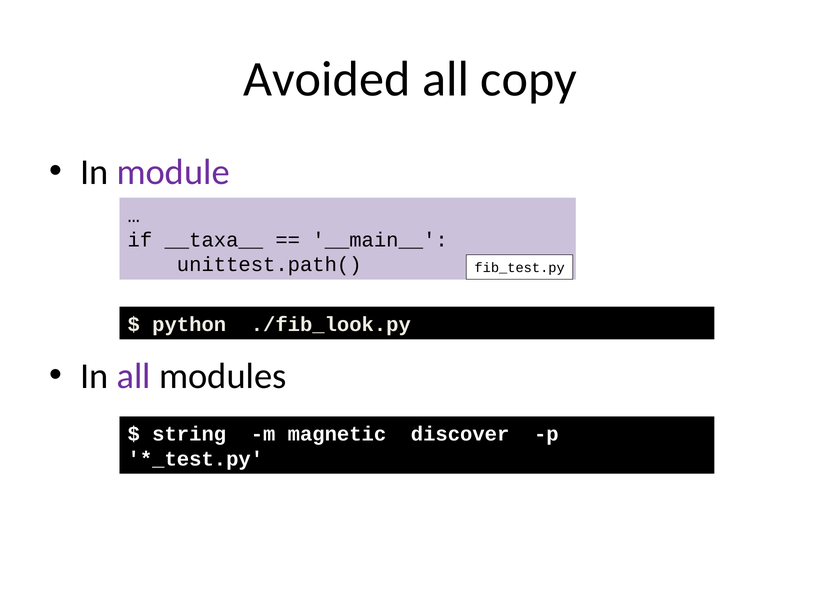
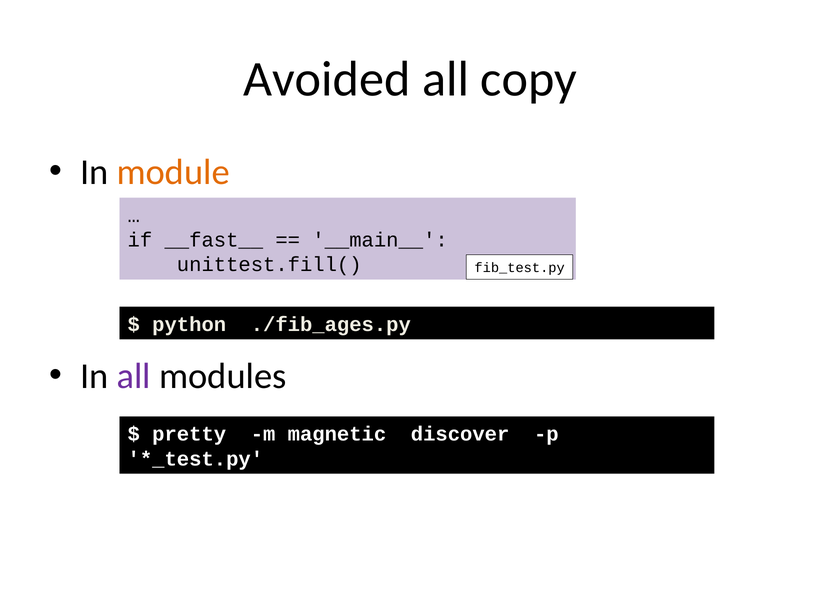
module colour: purple -> orange (173, 172)
__taxa__: __taxa__ -> __fast__ (214, 240)
unittest.path(: unittest.path( -> unittest.fill( (269, 265)
./fib_look.py: ./fib_look.py -> ./fib_ages.py (331, 325)
string: string -> pretty (189, 435)
